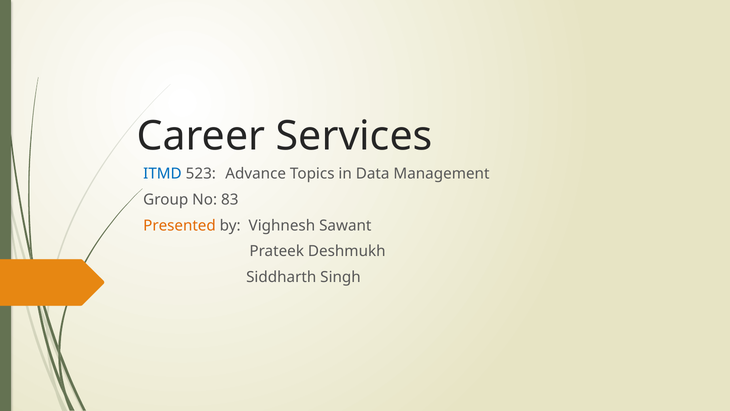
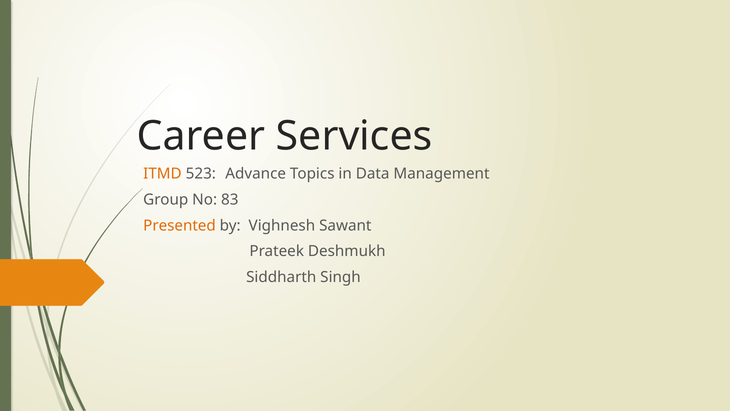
ITMD colour: blue -> orange (162, 174)
